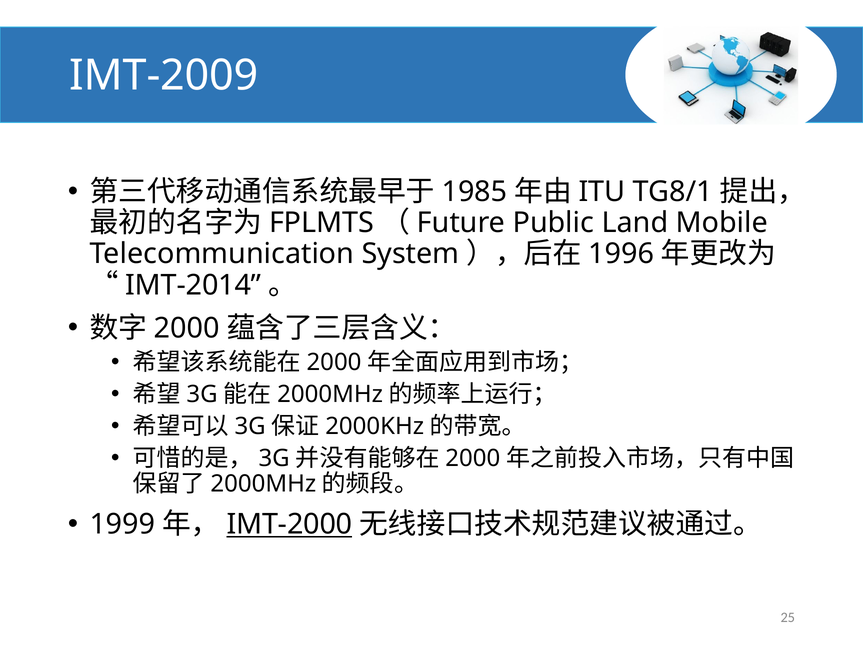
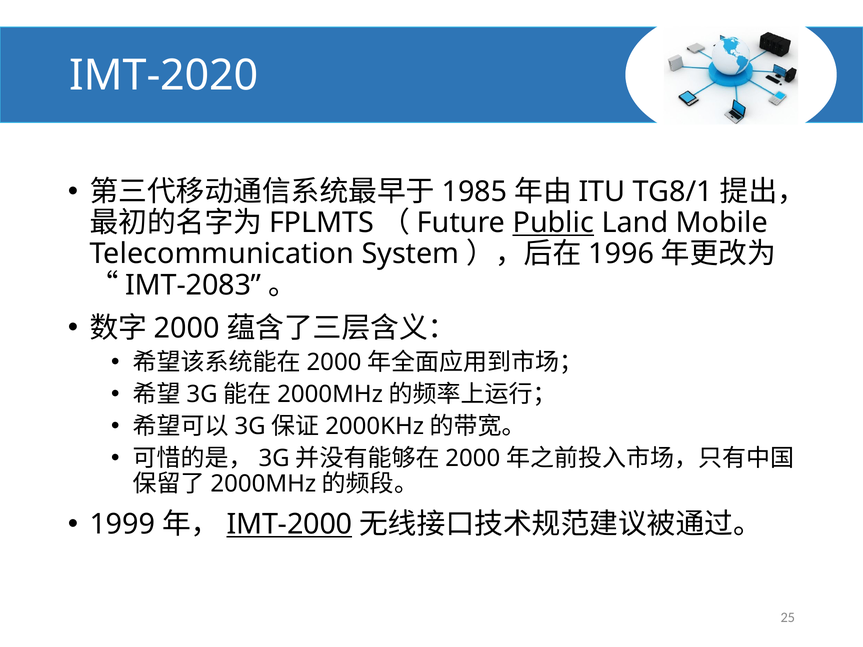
IMT-2009: IMT-2009 -> IMT-2020 (164, 75)
Public underline: none -> present (553, 223)
IMT-2014: IMT-2014 -> IMT-2083 (193, 285)
